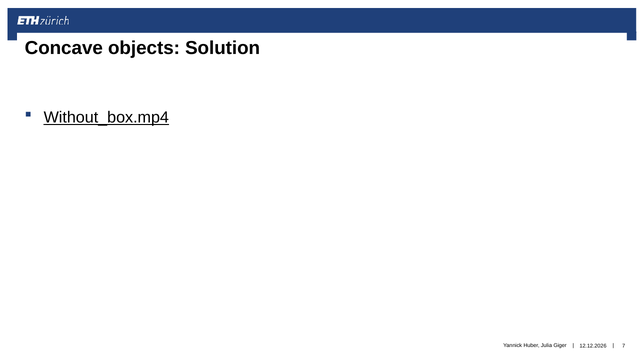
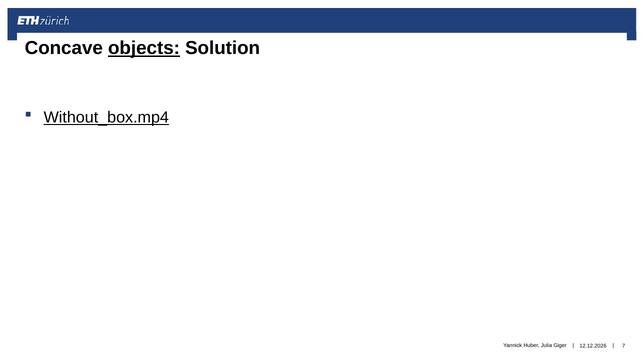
objects underline: none -> present (144, 48)
